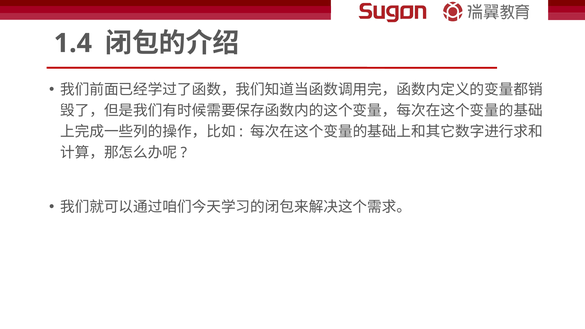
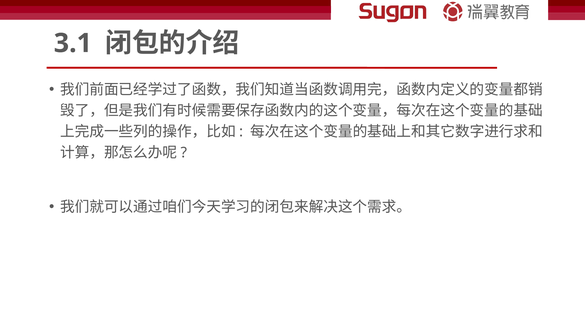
1.4: 1.4 -> 3.1 (73, 43)
